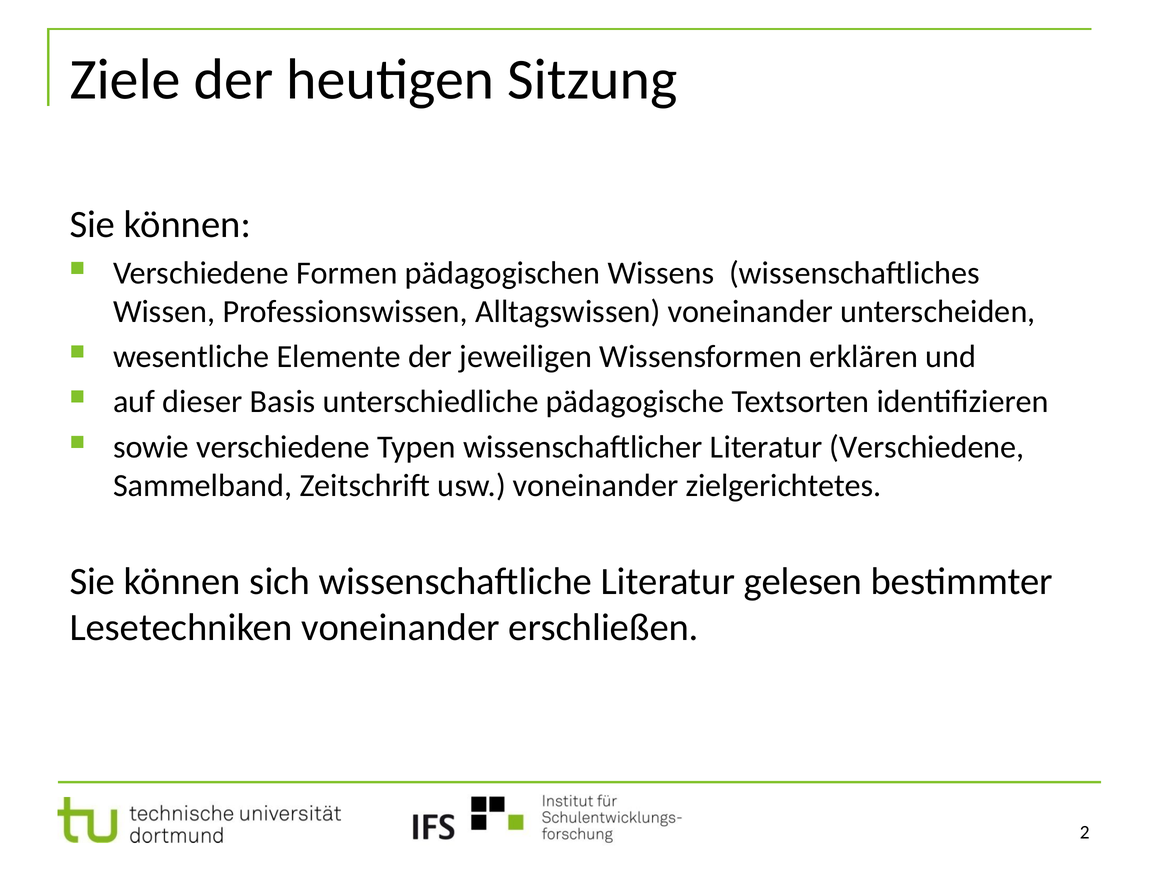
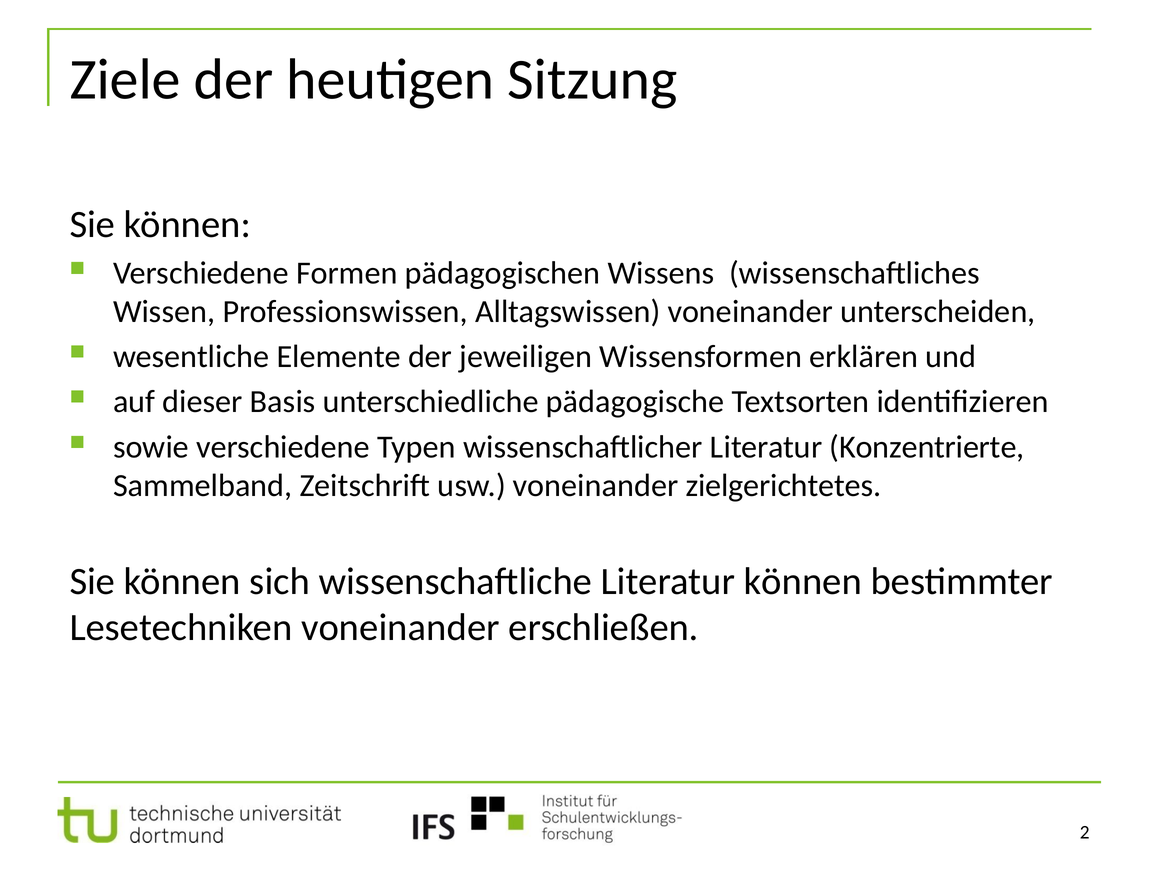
Literatur Verschiedene: Verschiedene -> Konzentrierte (927, 447)
Literatur gelesen: gelesen -> können (803, 581)
